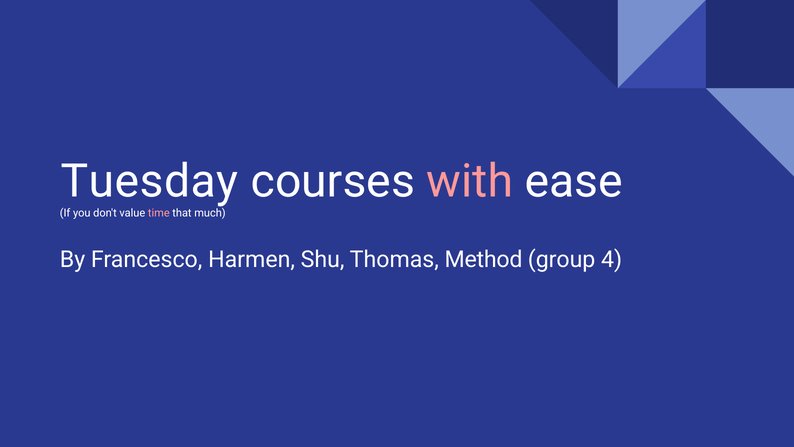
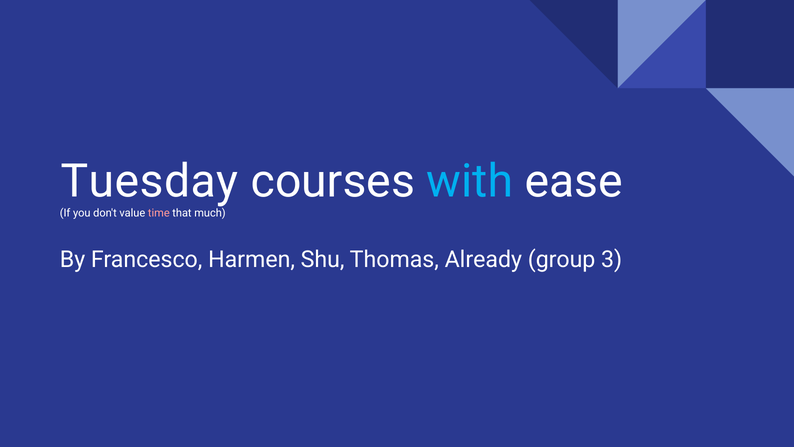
with colour: pink -> light blue (470, 181)
Method: Method -> Already (483, 259)
4: 4 -> 3 (612, 259)
